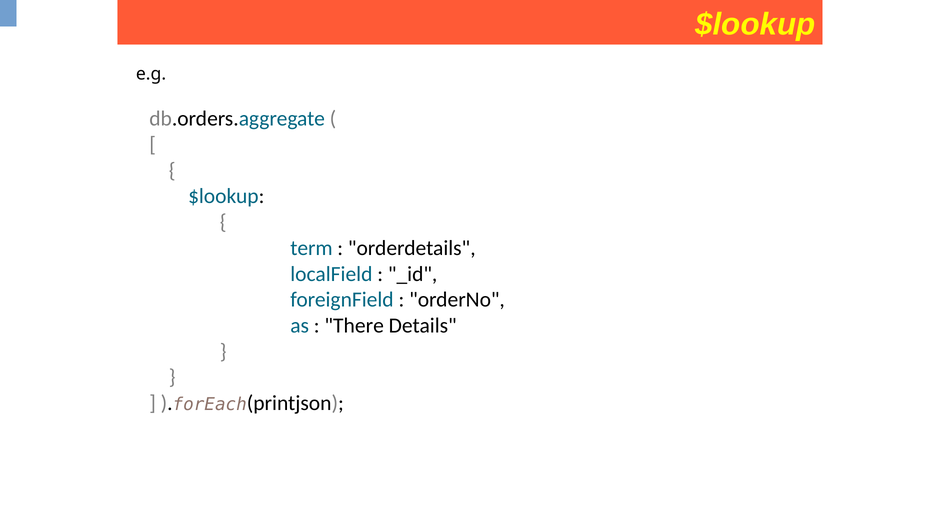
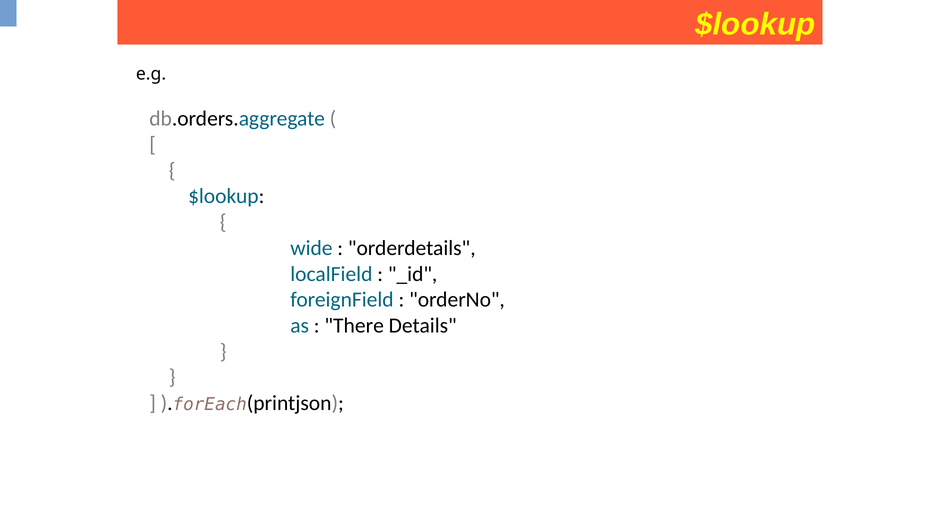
term: term -> wide (311, 248)
